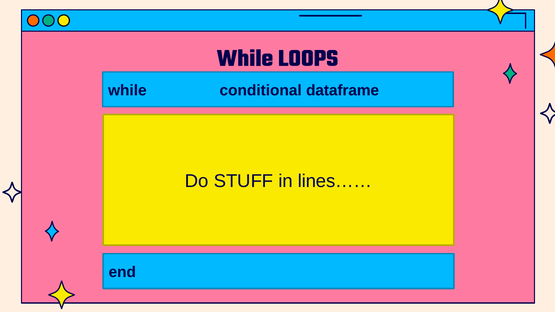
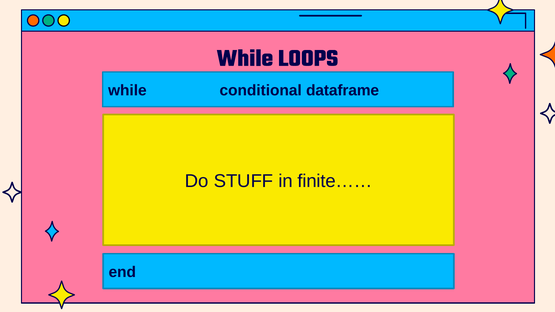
lines……: lines…… -> finite…… (335, 181)
